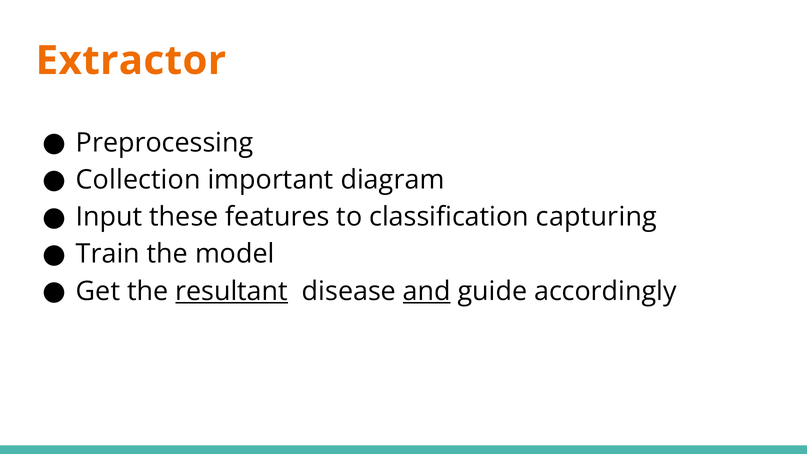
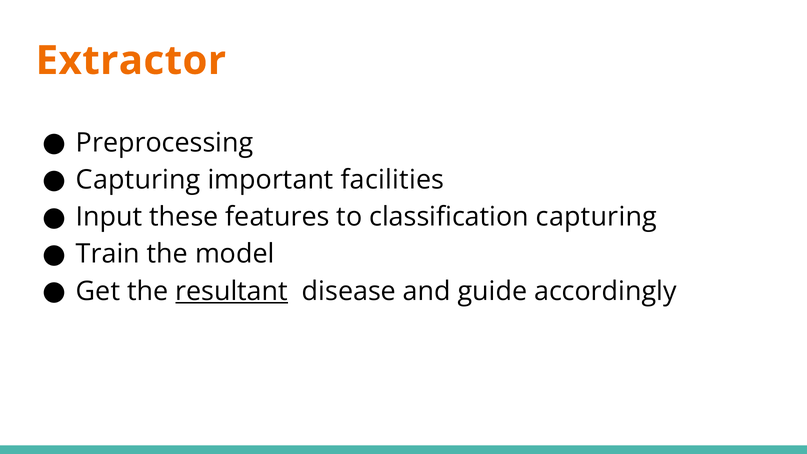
Collection: Collection -> Capturing (138, 180)
diagram: diagram -> facilities (392, 180)
and underline: present -> none (427, 291)
